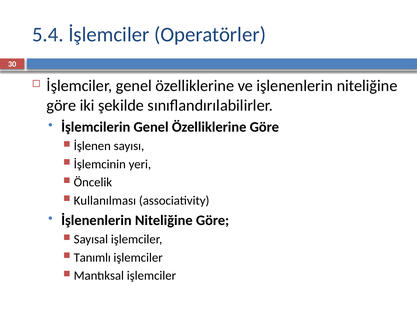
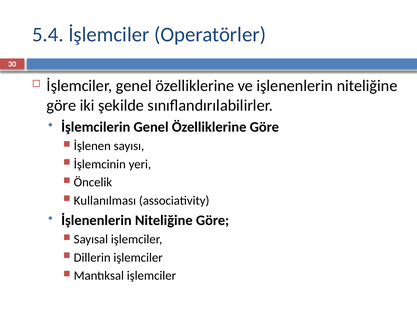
Tanımlı: Tanımlı -> Dillerin (92, 257)
